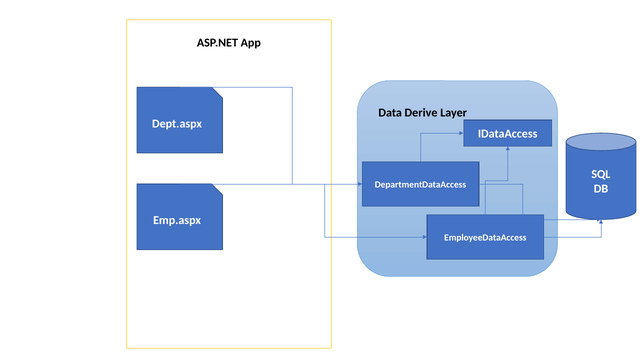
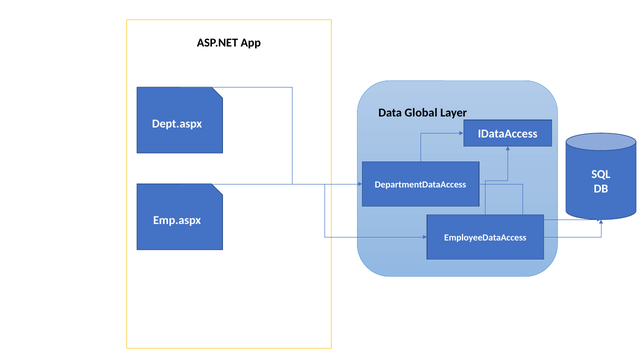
Derive: Derive -> Global (421, 113)
